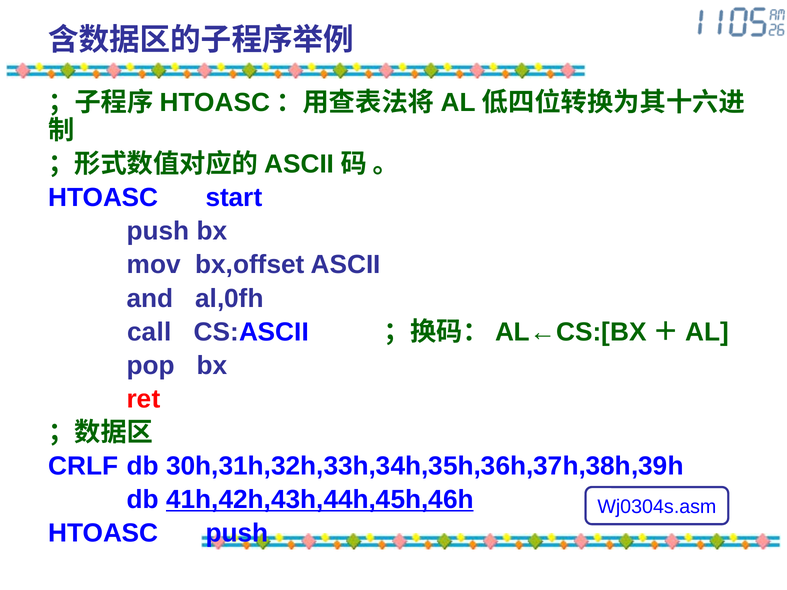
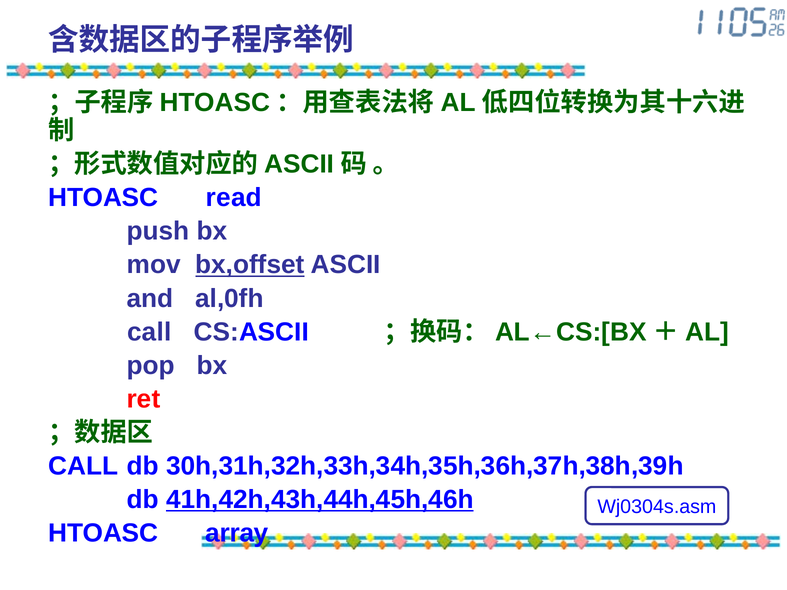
start: start -> read (234, 198)
bx,offset underline: none -> present (250, 265)
CRLF: CRLF -> CALL (83, 466)
HTOASC push: push -> array (237, 533)
